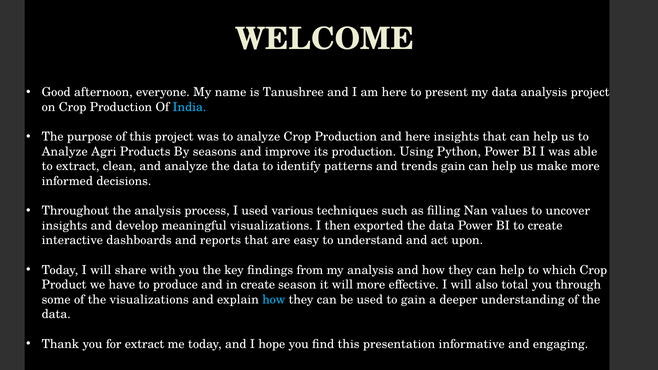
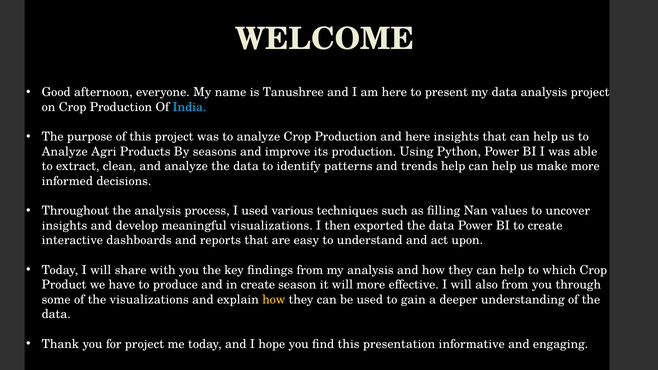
trends gain: gain -> help (453, 166)
also total: total -> from (515, 285)
how colour: light blue -> yellow (274, 300)
for extract: extract -> project (144, 344)
